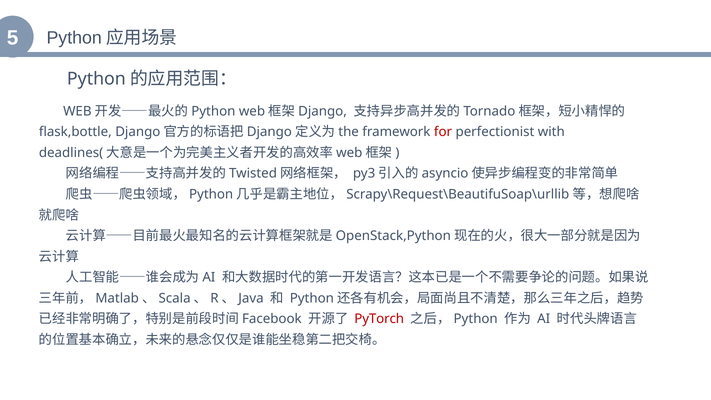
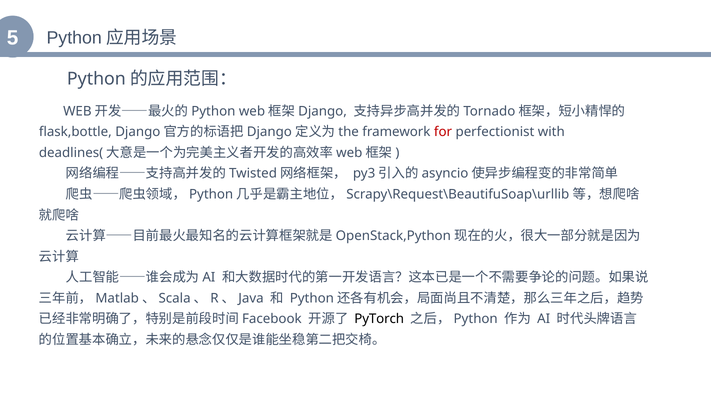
PyTorch colour: red -> black (379, 319)
